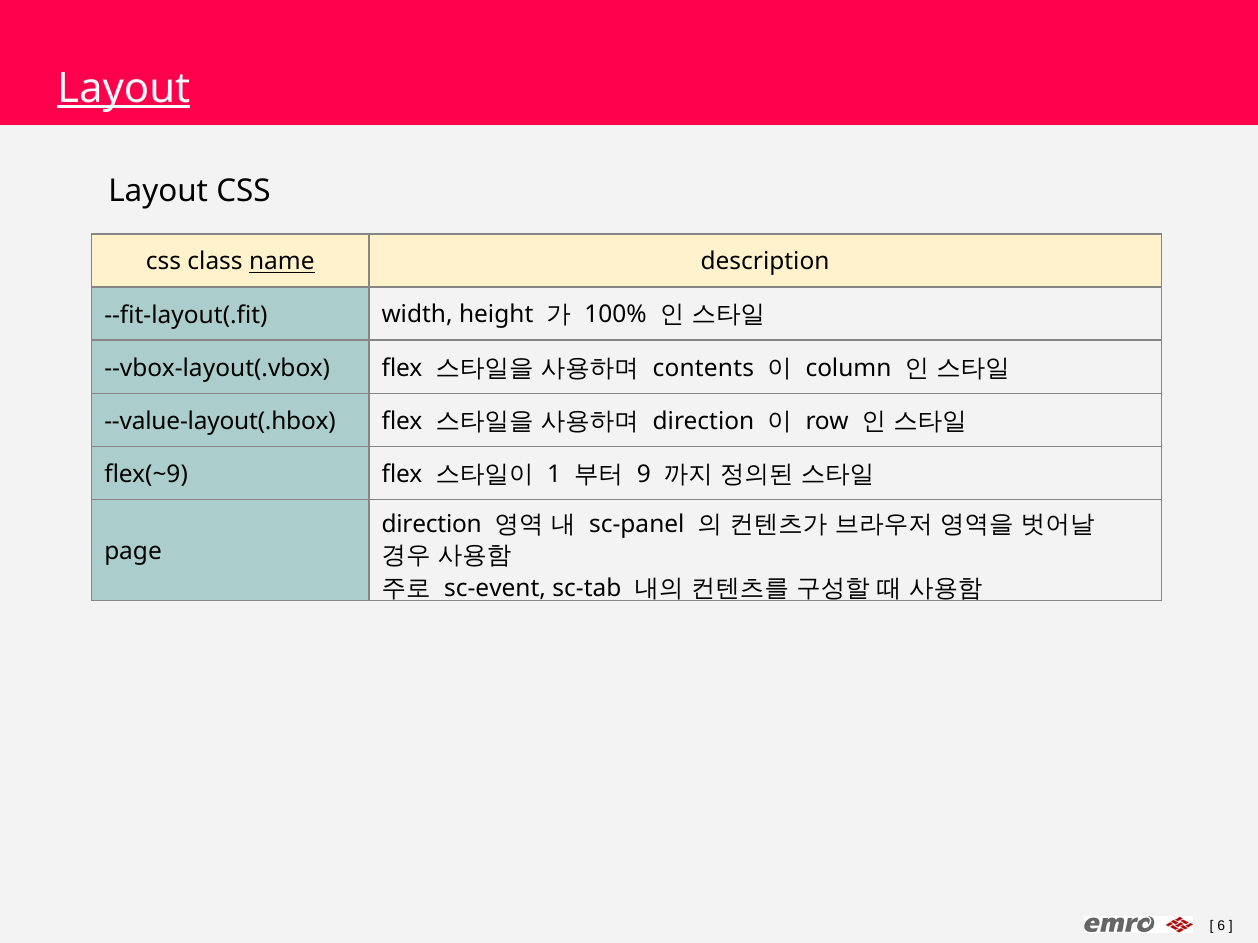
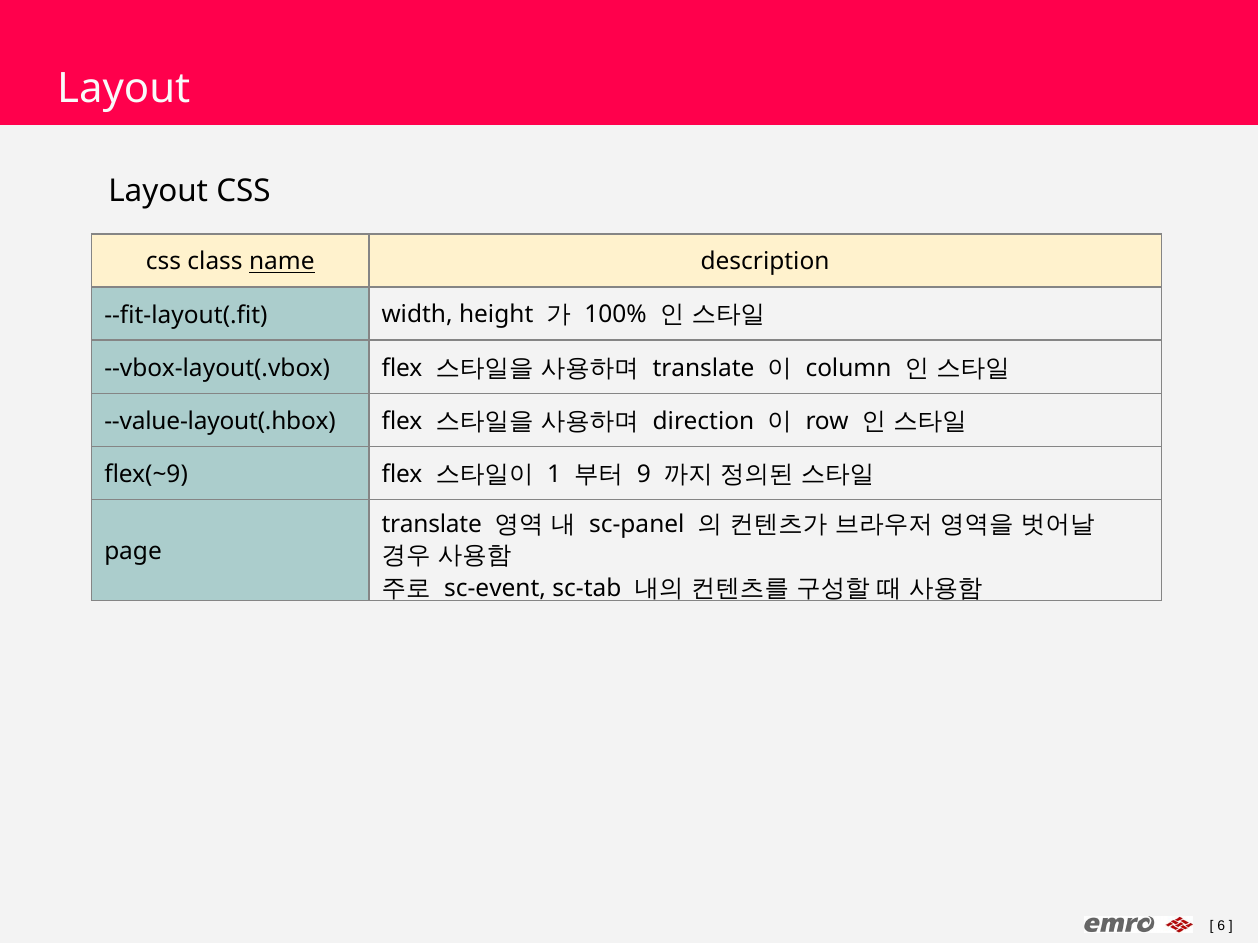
Layout underline: present -> none (124, 88)
contents: contents -> translate (704, 368)
direction: direction -> translate (432, 524)
